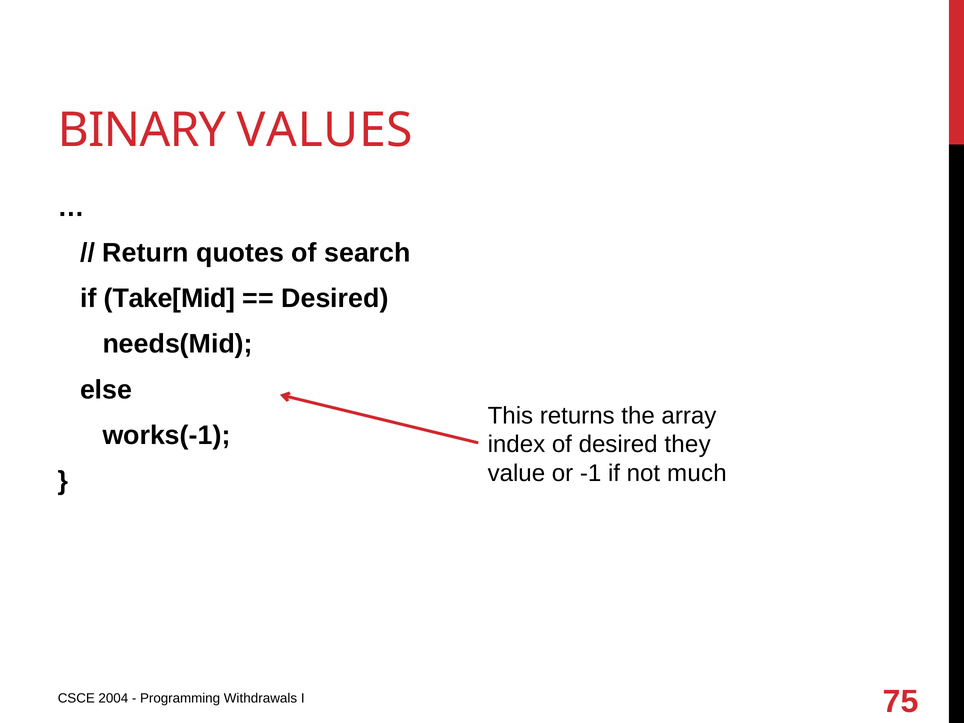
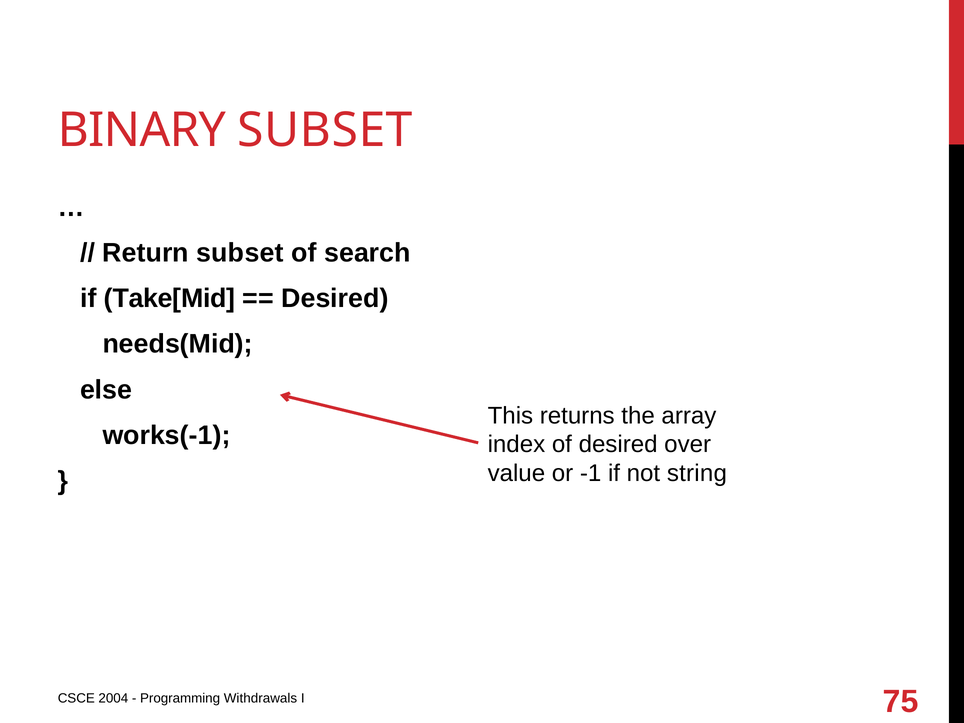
BINARY VALUES: VALUES -> SUBSET (325, 130)
Return quotes: quotes -> subset (240, 253)
they: they -> over (688, 445)
much: much -> string (697, 473)
